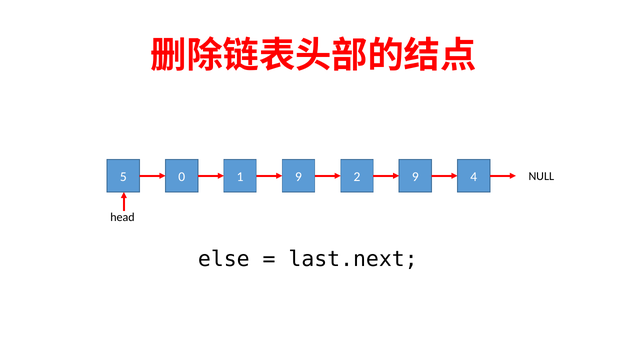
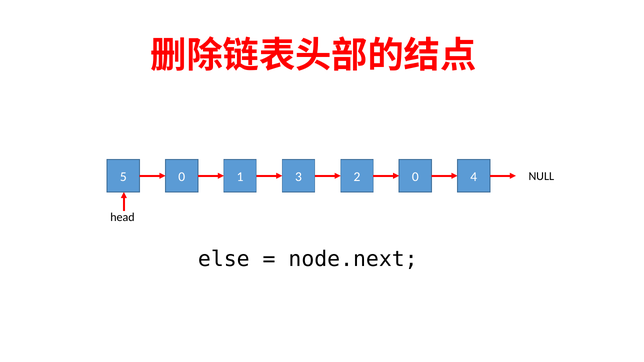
0 9: 9 -> 3 (299, 177)
1 9: 9 -> 0 (415, 177)
last.next: last.next -> node.next (353, 259)
